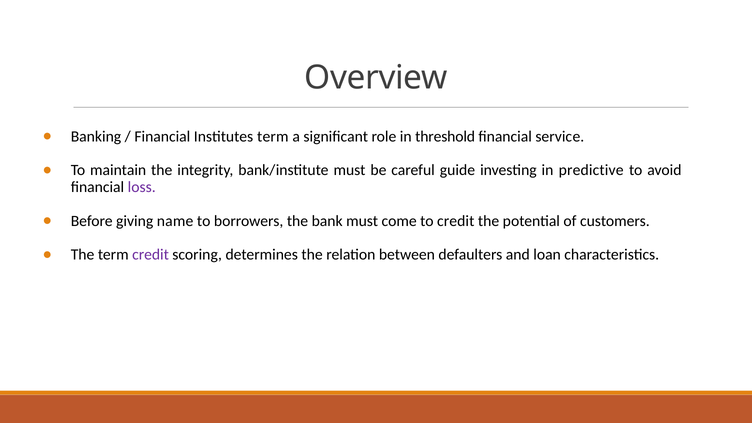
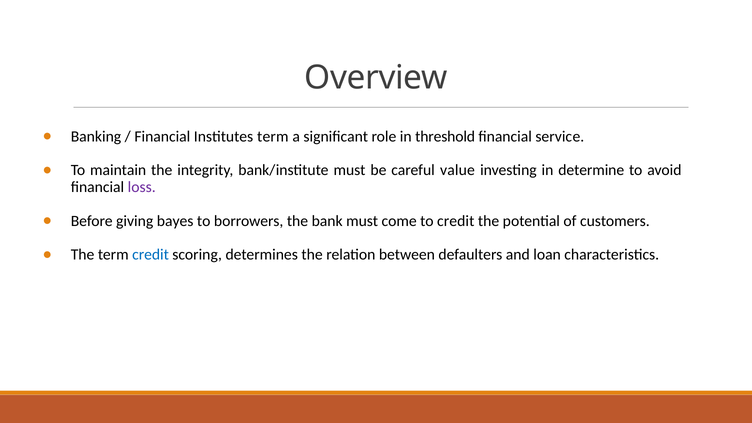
guide: guide -> value (457, 170)
predictive: predictive -> determine (591, 170)
name: name -> bayes (175, 221)
credit colour: purple -> blue (151, 255)
